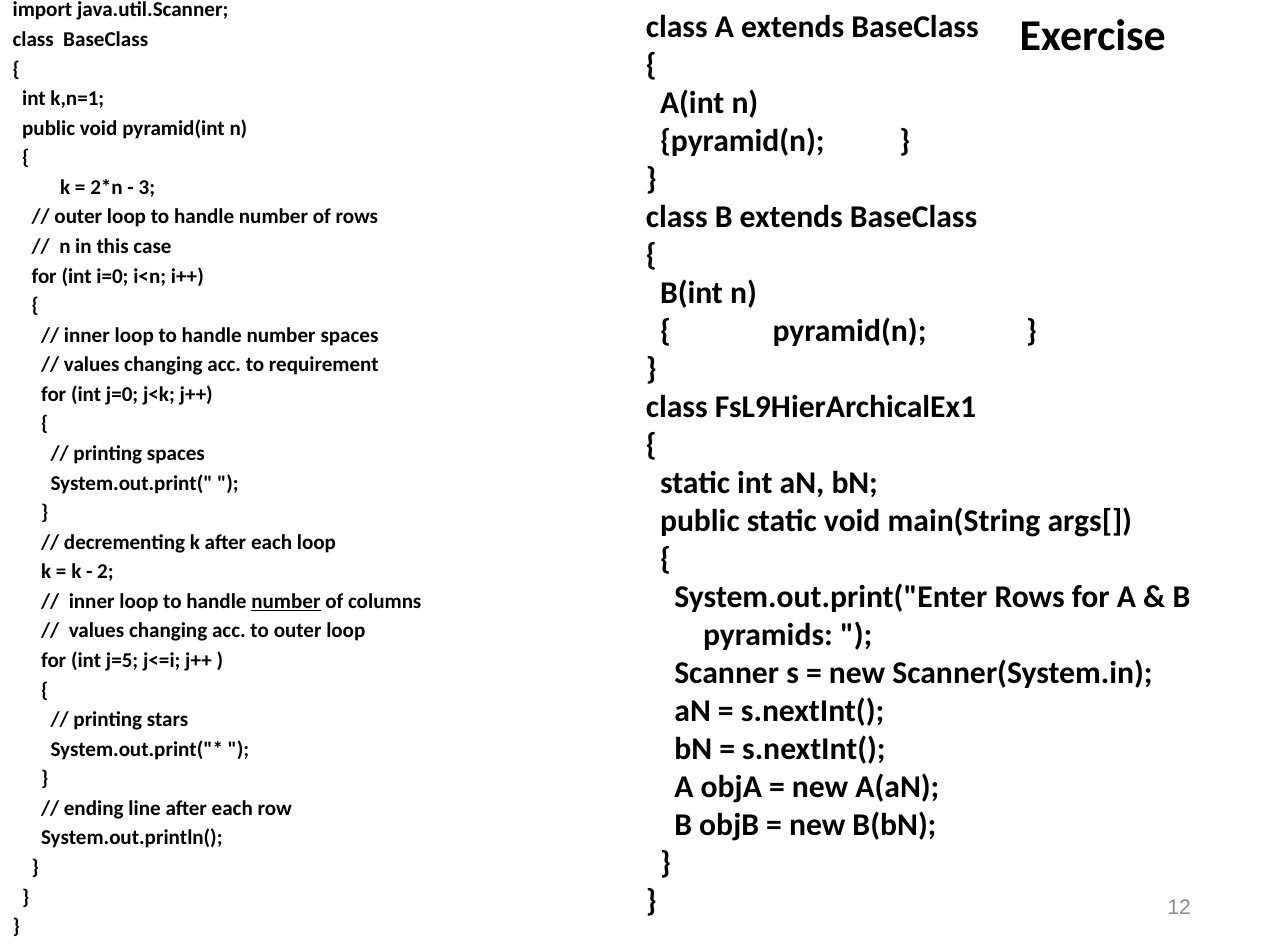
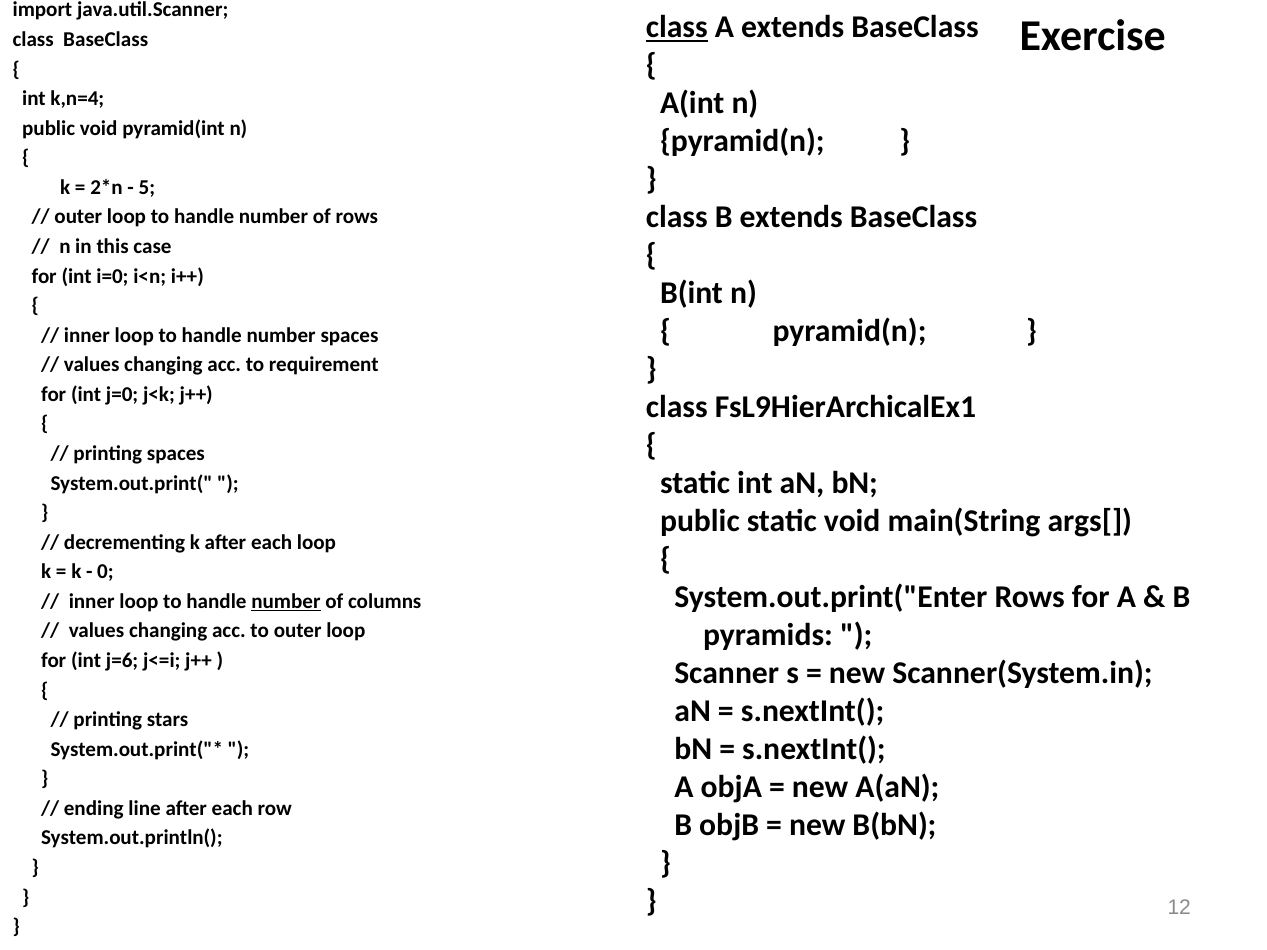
class underline: none -> present (677, 27)
k,n=1: k,n=1 -> k,n=4 (77, 99)
3: 3 -> 5 (147, 187)
2: 2 -> 0 (105, 572)
j=5: j=5 -> j=6 (122, 661)
